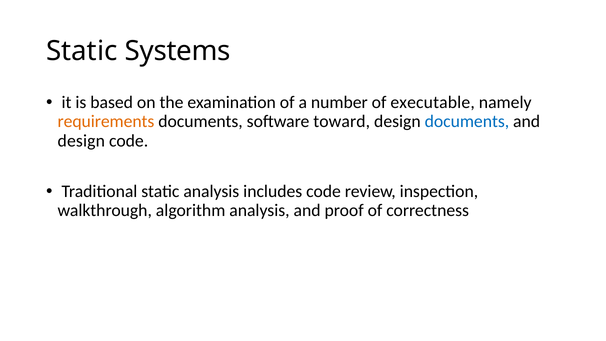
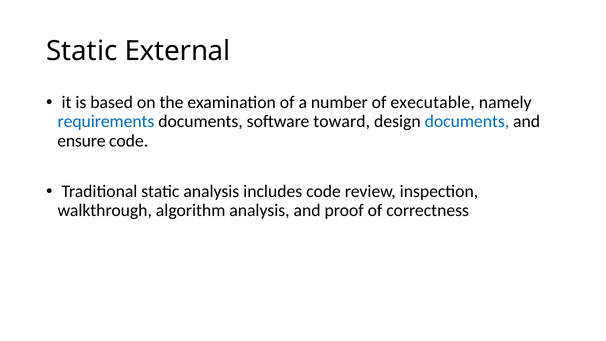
Systems: Systems -> External (178, 51)
requirements colour: orange -> blue (106, 122)
design: design -> ensure (81, 141)
